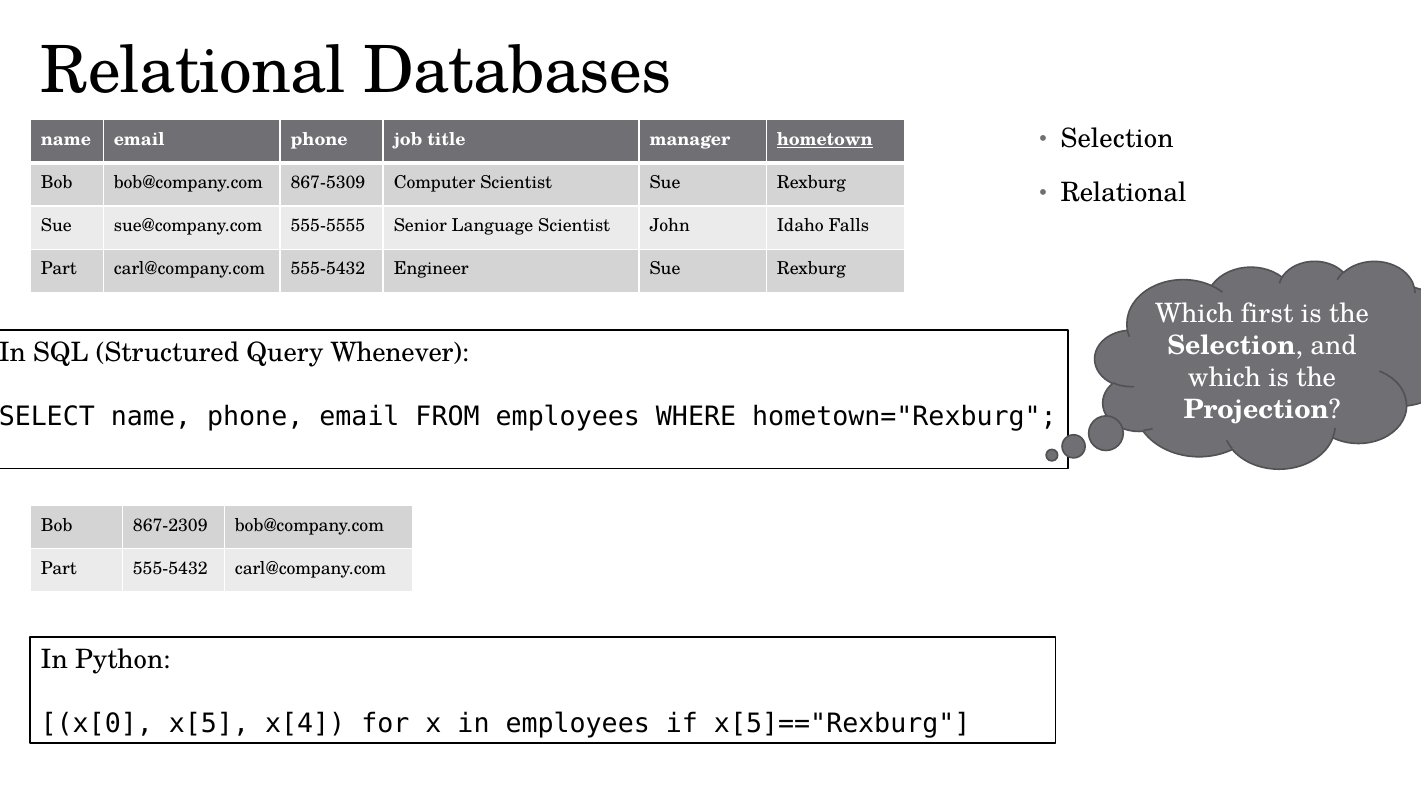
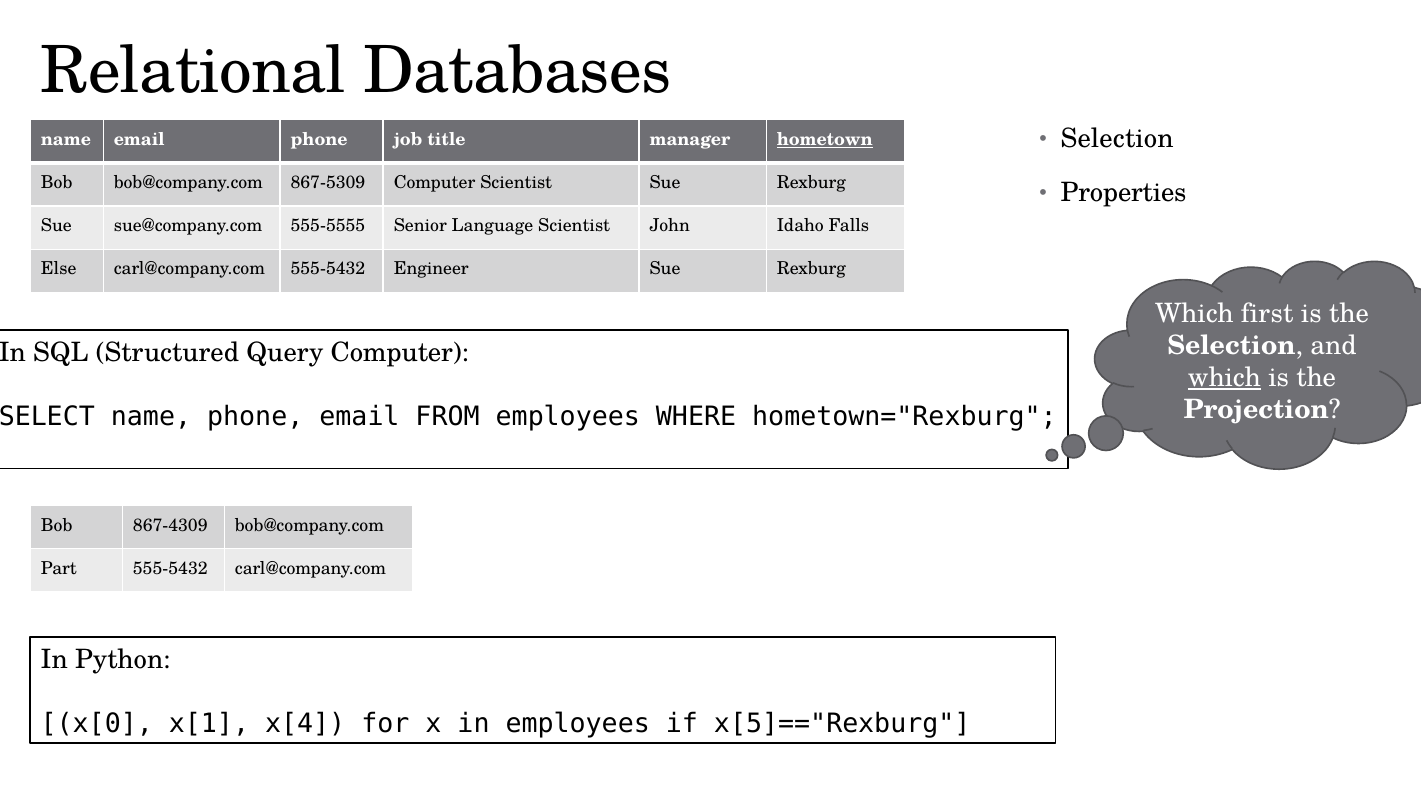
Relational: Relational -> Properties (1124, 193)
Part: Part -> Else (59, 269)
Query Whenever: Whenever -> Computer (400, 353)
which underline: none -> present (1224, 377)
867-2309: 867-2309 -> 867-4309 (170, 525)
x[5: x[5 -> x[1 (209, 723)
